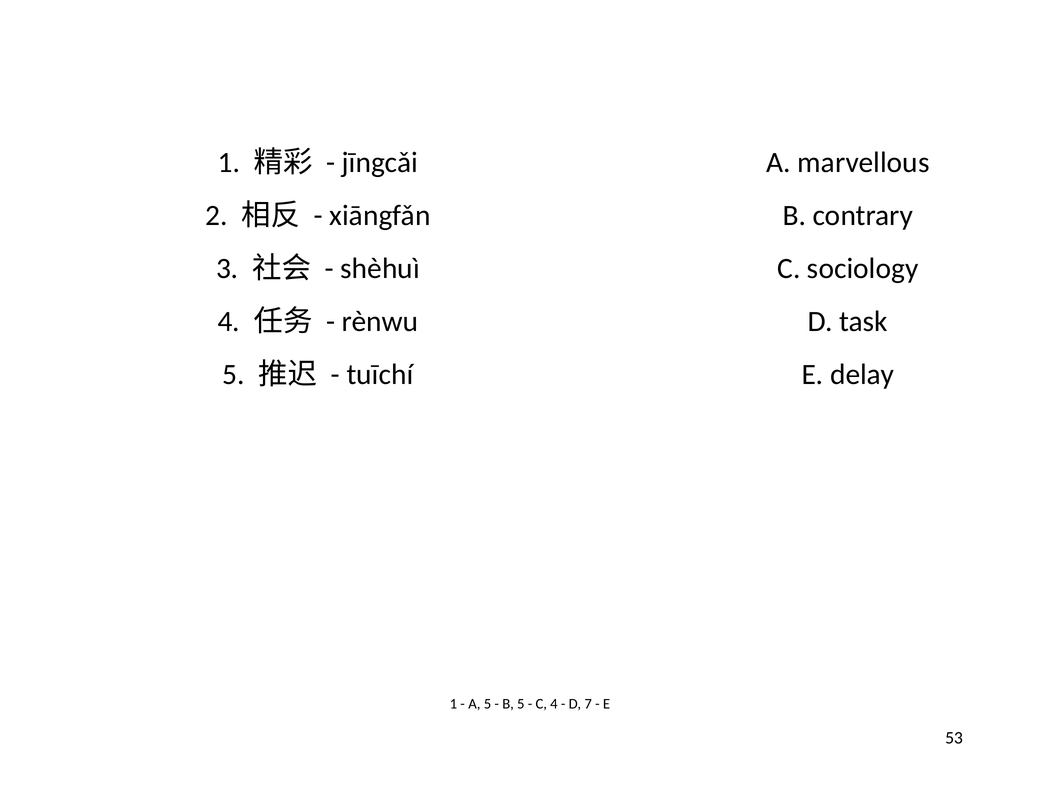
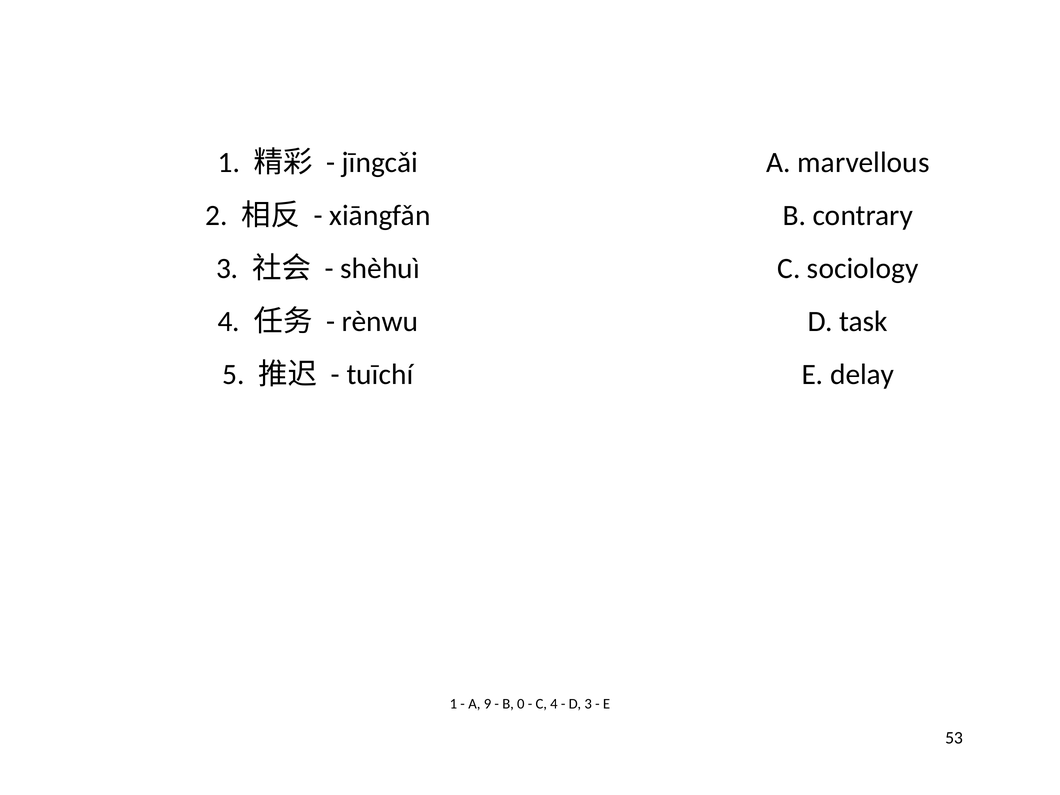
A 5: 5 -> 9 (488, 704)
B 5: 5 -> 0 (521, 704)
D 7: 7 -> 3 (588, 704)
